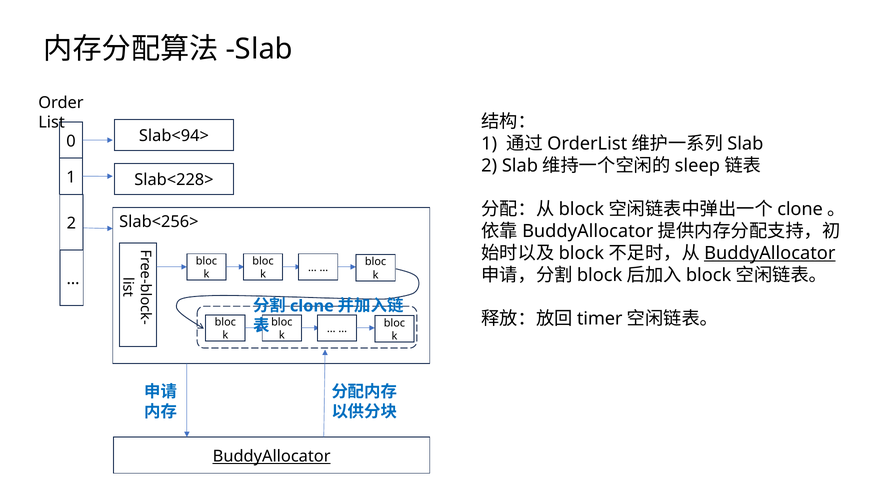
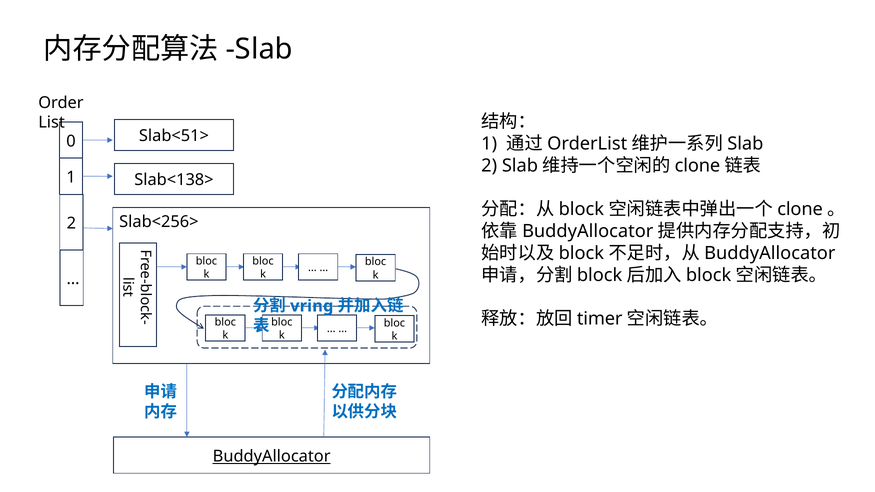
Slab<94>: Slab<94> -> Slab<51> (174, 136)
sleep: sleep -> clone (697, 166)
Slab<228>: Slab<228> -> Slab<138> (174, 180)
BuddyAllocator underline: present -> none (770, 253)
clone: clone -> vring (312, 306)
